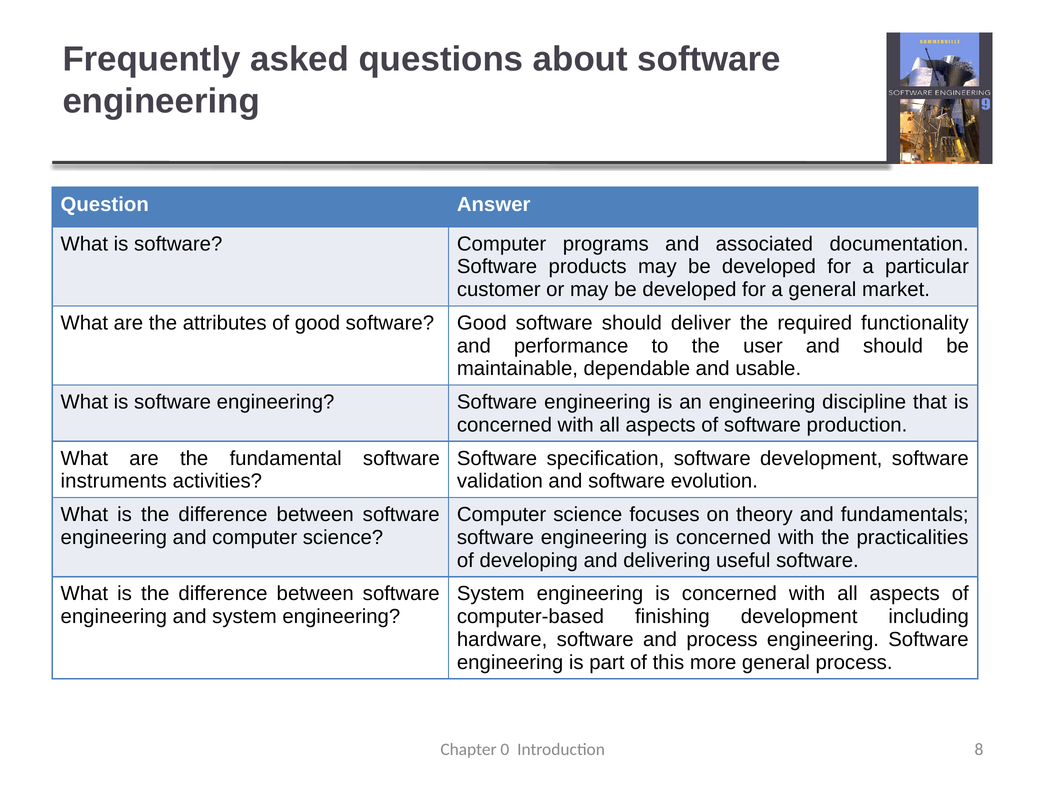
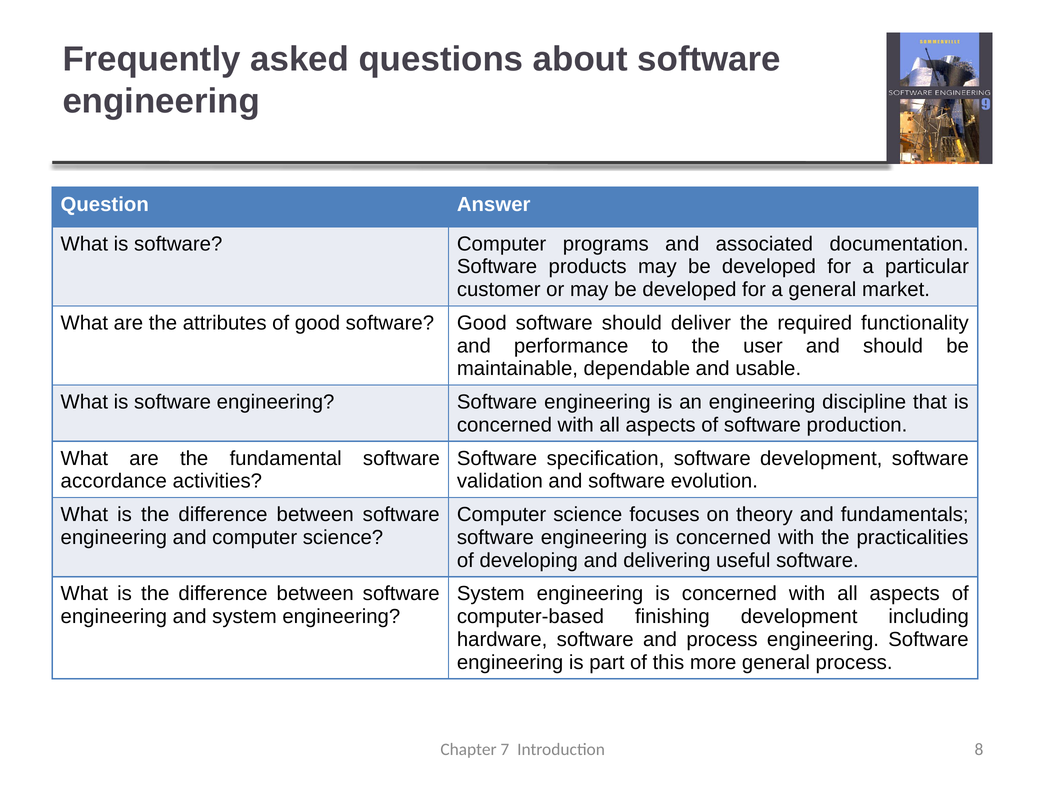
instruments: instruments -> accordance (114, 481)
0: 0 -> 7 (505, 749)
